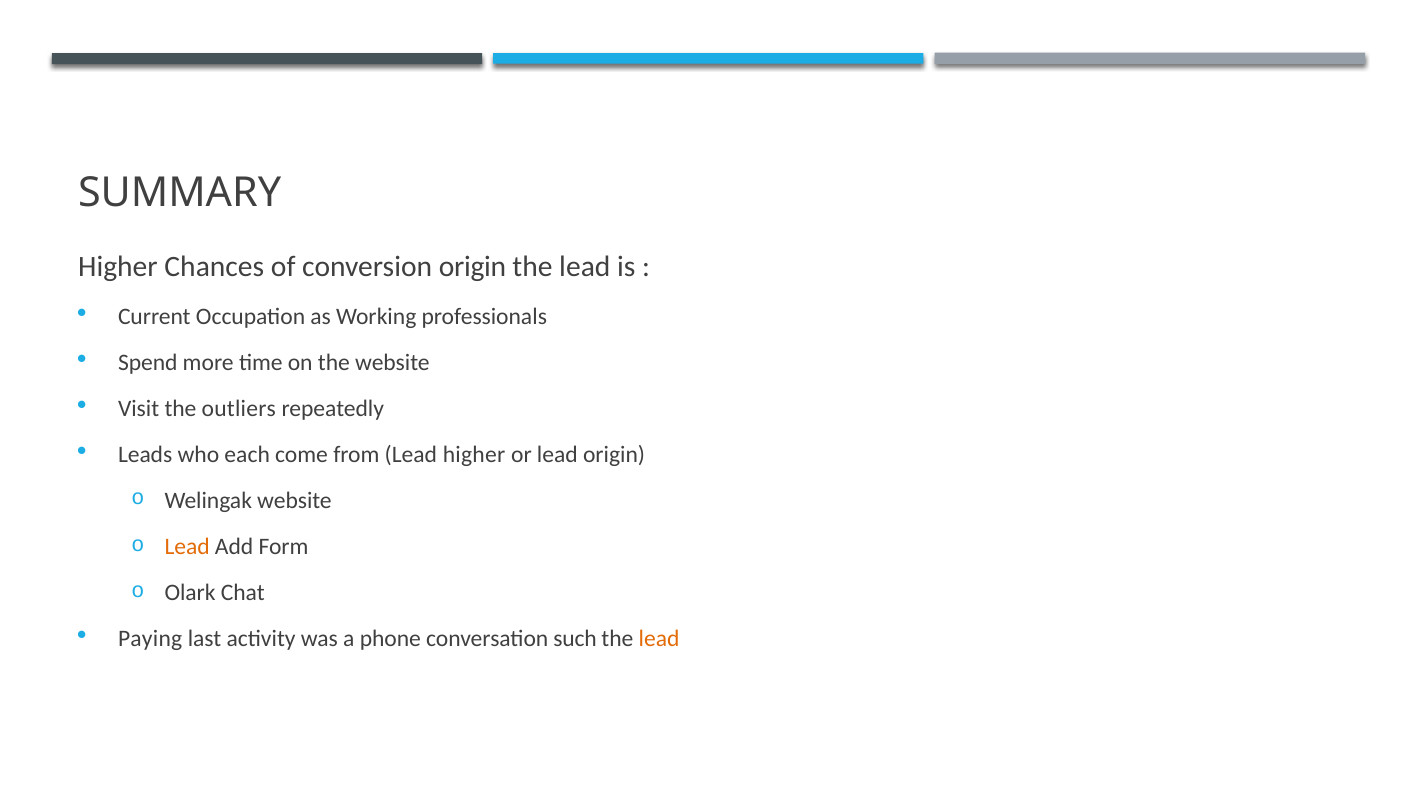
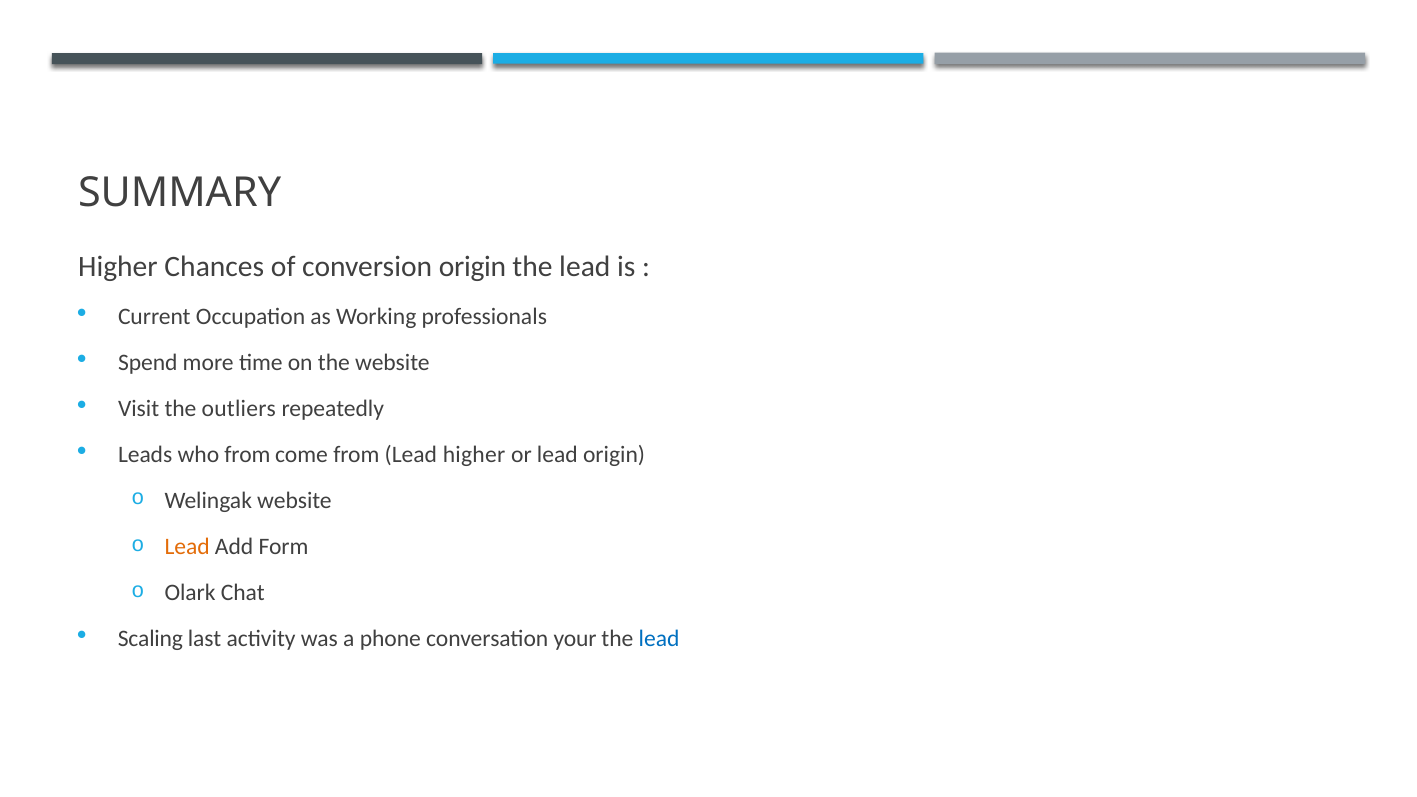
who each: each -> from (247, 455)
Paying: Paying -> Scaling (150, 639)
such: such -> your (575, 639)
lead colour: orange -> blue (659, 639)
